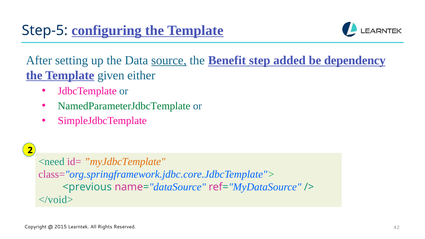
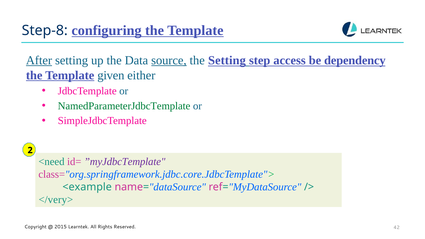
Step-5: Step-5 -> Step-8 (45, 30)
After underline: none -> present (39, 60)
the Benefit: Benefit -> Setting (227, 60)
added: added -> access (290, 60)
”myJdbcTemplate colour: orange -> purple (125, 162)
<previous: <previous -> <example (87, 187)
</void>: </void> -> </very> (56, 200)
